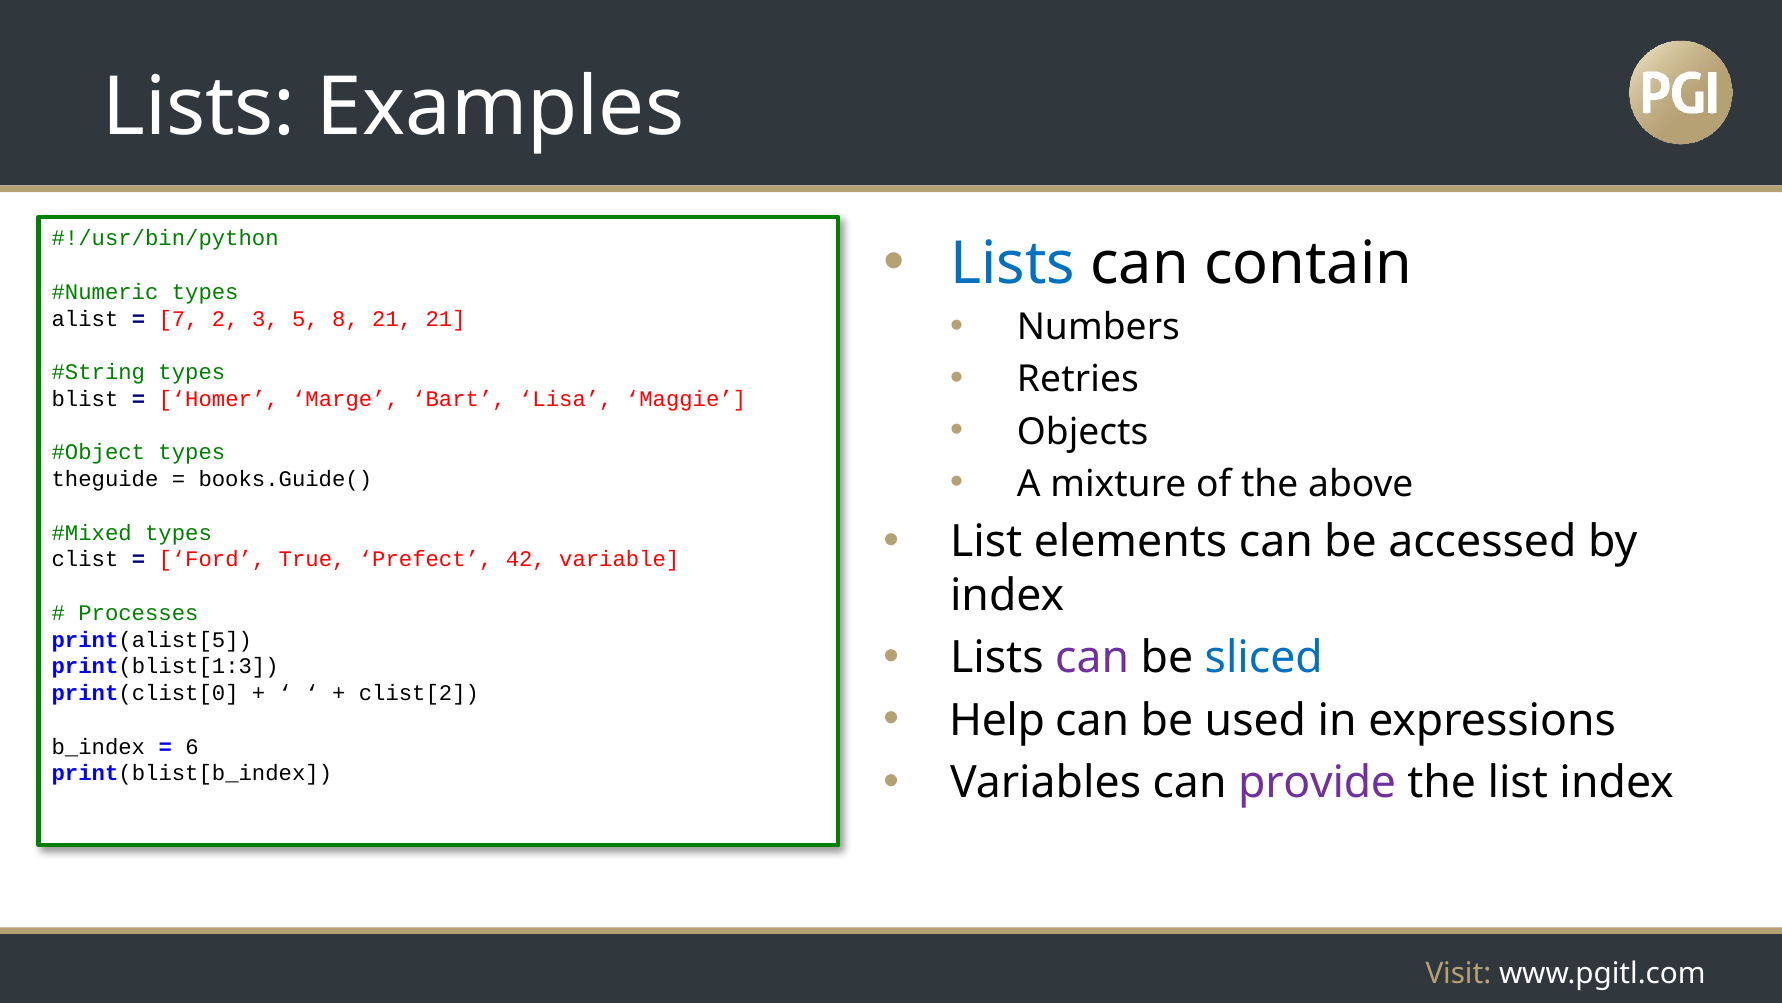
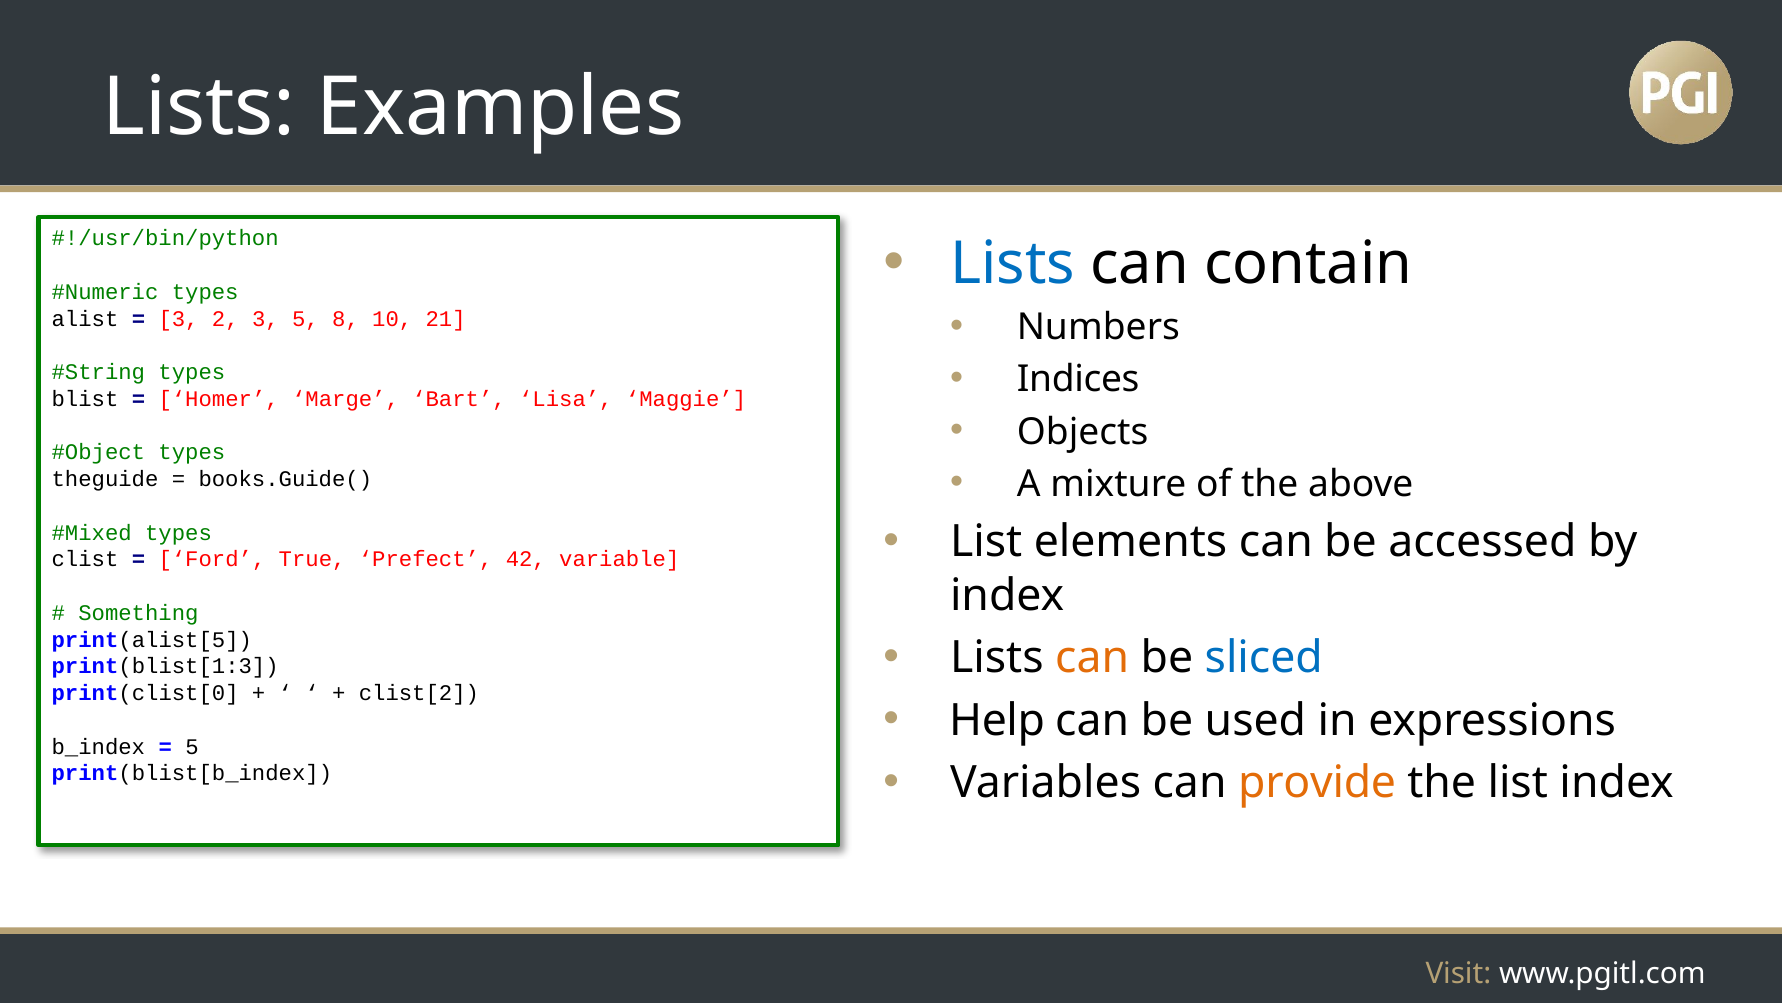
7: 7 -> 3 (179, 319)
8 21: 21 -> 10 (392, 319)
Retries: Retries -> Indices (1078, 379)
Processes: Processes -> Something (138, 613)
can colour: purple -> orange (1092, 658)
6: 6 -> 5 (192, 746)
provide colour: purple -> orange (1317, 782)
